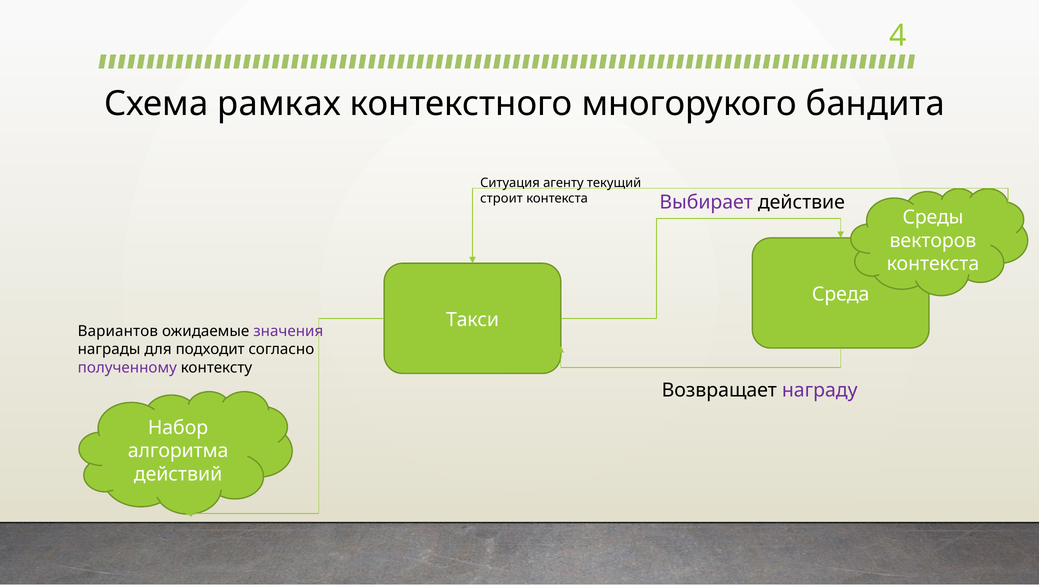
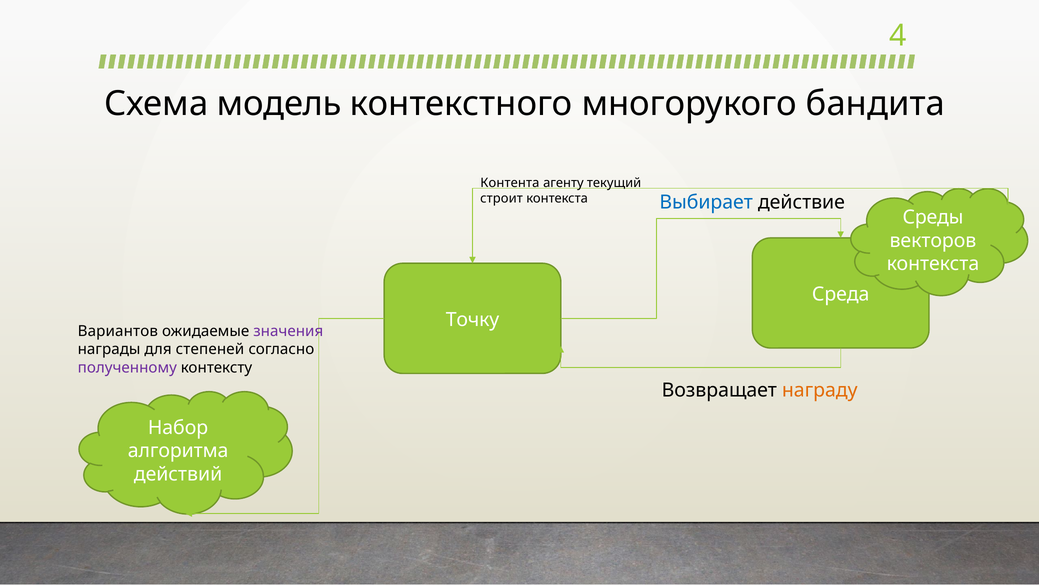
рамках: рамках -> модель (279, 104)
Ситуация: Ситуация -> Контента (510, 183)
Выбирает colour: purple -> blue (706, 202)
Такси: Такси -> Точку (473, 319)
подходит: подходит -> степеней (210, 349)
награду colour: purple -> orange (820, 390)
